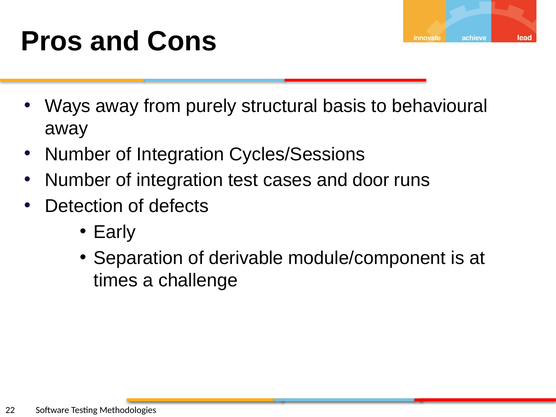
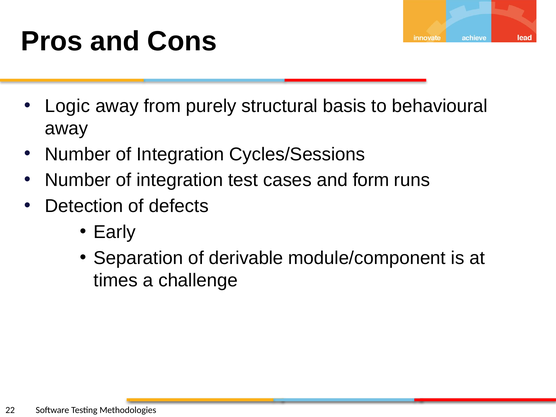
Ways: Ways -> Logic (67, 106)
door: door -> form (371, 180)
